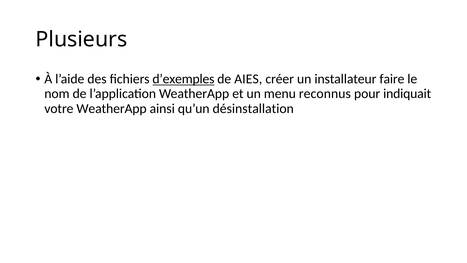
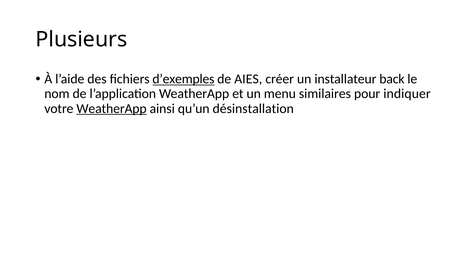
faire: faire -> back (392, 79)
reconnus: reconnus -> similaires (325, 94)
indiquait: indiquait -> indiquer (407, 94)
WeatherApp underline: none -> present (112, 108)
